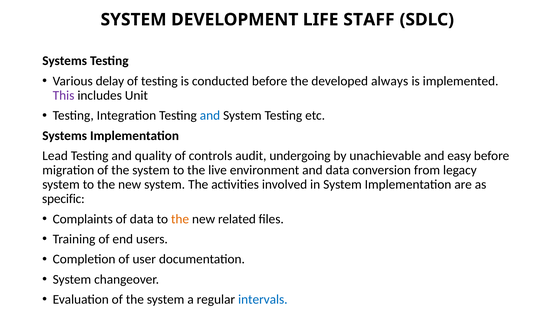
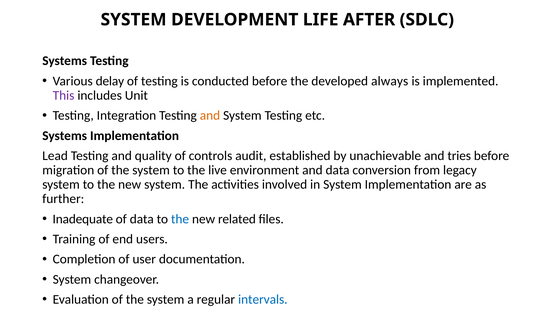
STAFF: STAFF -> AFTER (369, 20)
and colour: blue -> orange (210, 116)
undergoing: undergoing -> established (300, 156)
easy: easy -> tries (459, 156)
specific: specific -> further (63, 199)
Complaints: Complaints -> Inadequate (83, 219)
the colour: orange -> blue (180, 219)
